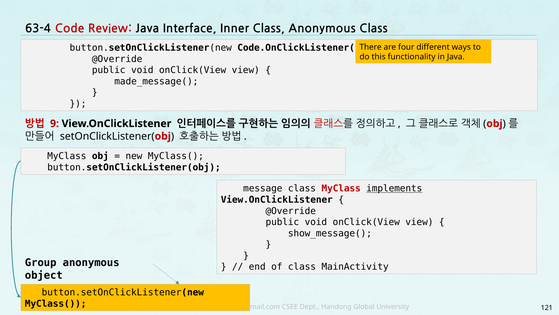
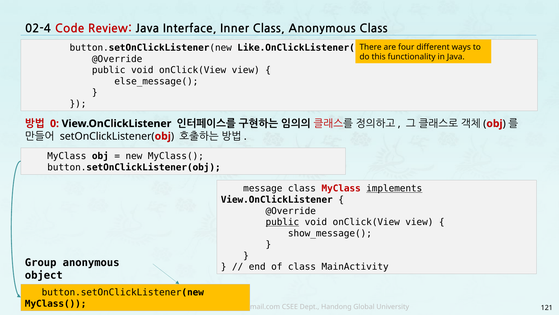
63-4: 63-4 -> 02-4 (38, 29)
Code.OnClickListener(: Code.OnClickListener( -> Like.OnClickListener( (299, 48)
made_message(: made_message( -> else_message( (156, 81)
9: 9 -> 0 (55, 123)
public underline: none -> present (282, 222)
